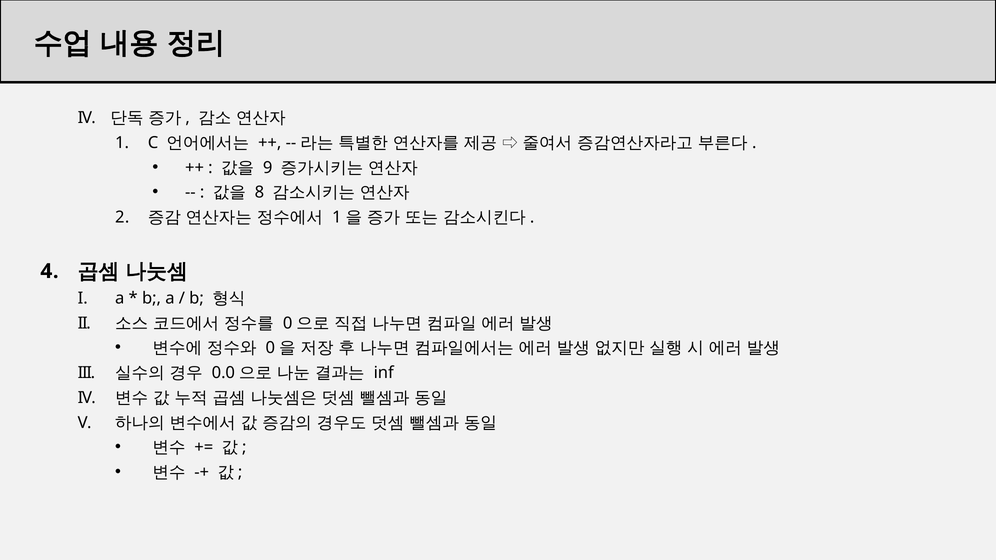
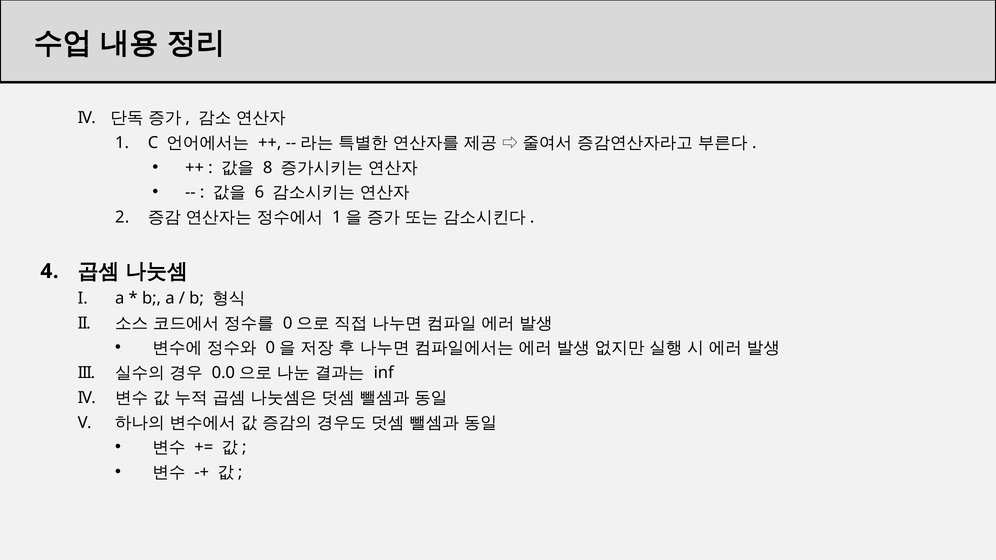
9: 9 -> 8 (268, 168)
8: 8 -> 6 (259, 193)
